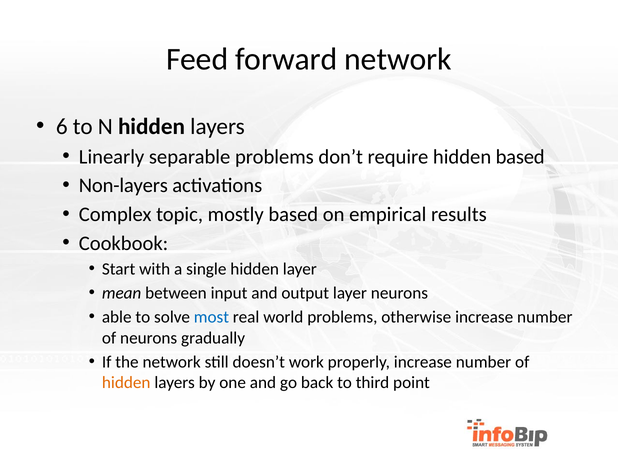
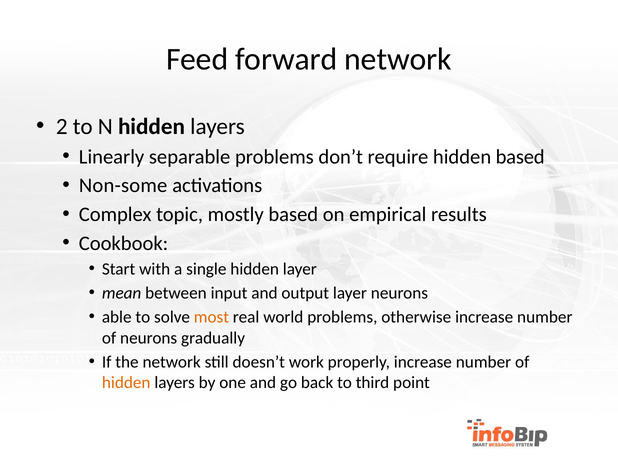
6: 6 -> 2 (62, 126)
Non-layers: Non-layers -> Non-some (123, 185)
most colour: blue -> orange (211, 317)
